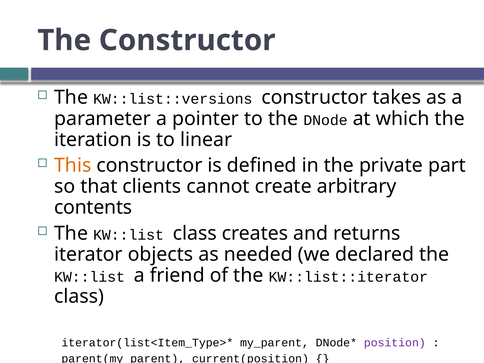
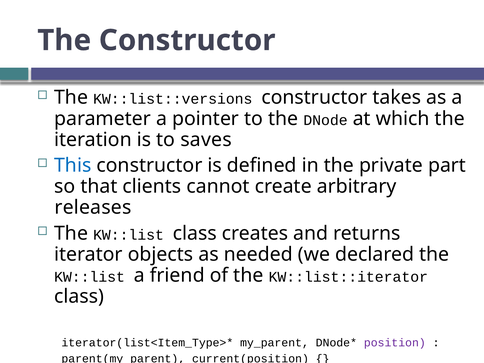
linear: linear -> saves (206, 140)
This colour: orange -> blue (73, 165)
contents: contents -> releases (93, 208)
